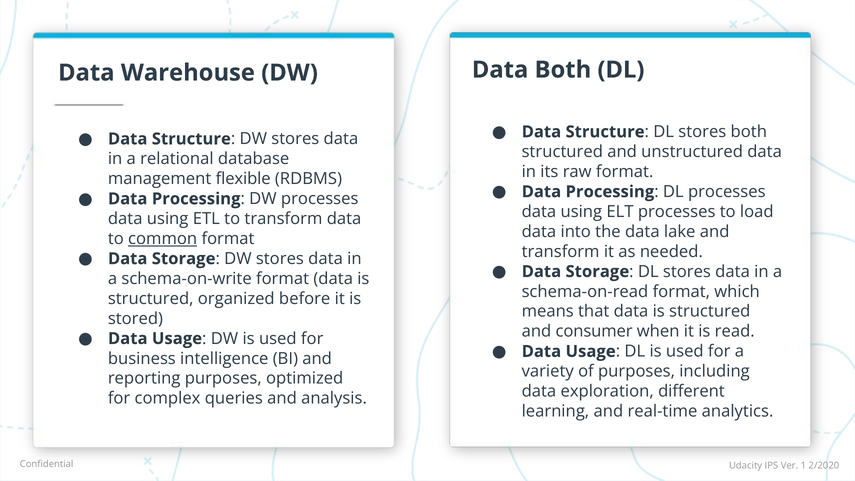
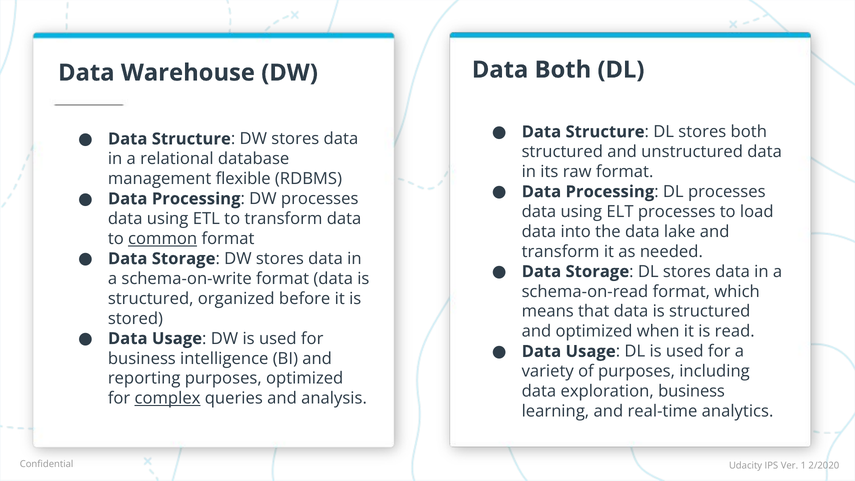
and consumer: consumer -> optimized (594, 331)
exploration different: different -> business (692, 391)
complex underline: none -> present (167, 398)
